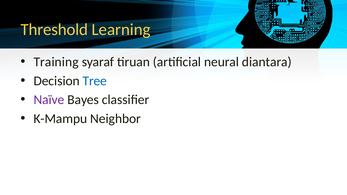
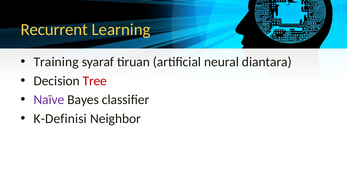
Threshold: Threshold -> Recurrent (54, 29)
Tree colour: blue -> red (95, 81)
K-Mampu: K-Mampu -> K-Definisi (60, 119)
